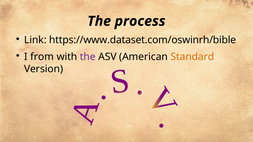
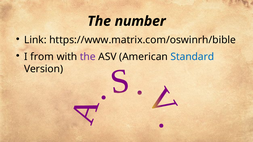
process: process -> number (140, 21)
https://www.dataset.com/oswinrh/bible: https://www.dataset.com/oswinrh/bible -> https://www.matrix.com/oswinrh/bible (143, 40)
Standard colour: orange -> blue (192, 57)
